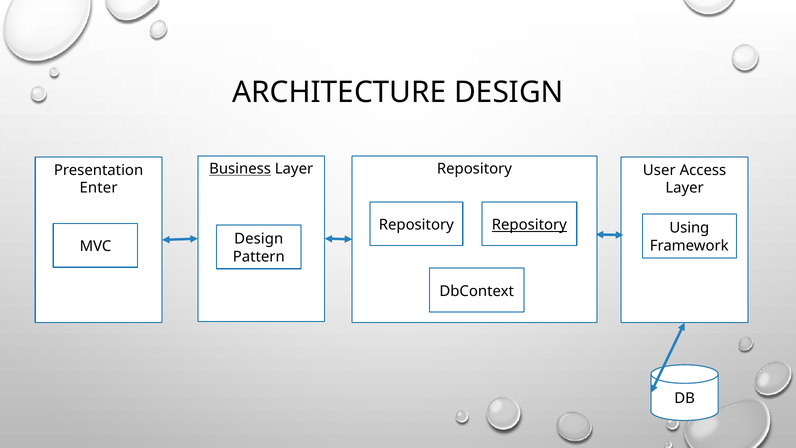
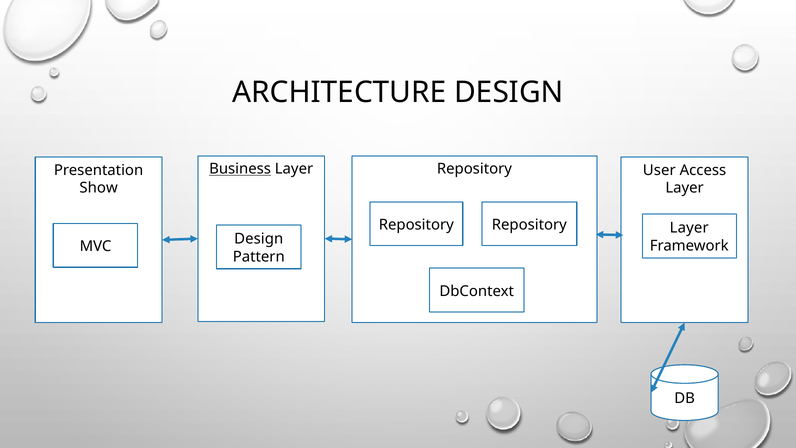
Enter: Enter -> Show (99, 188)
Repository underline: present -> none (529, 225)
Using: Using -> Layer (689, 228)
